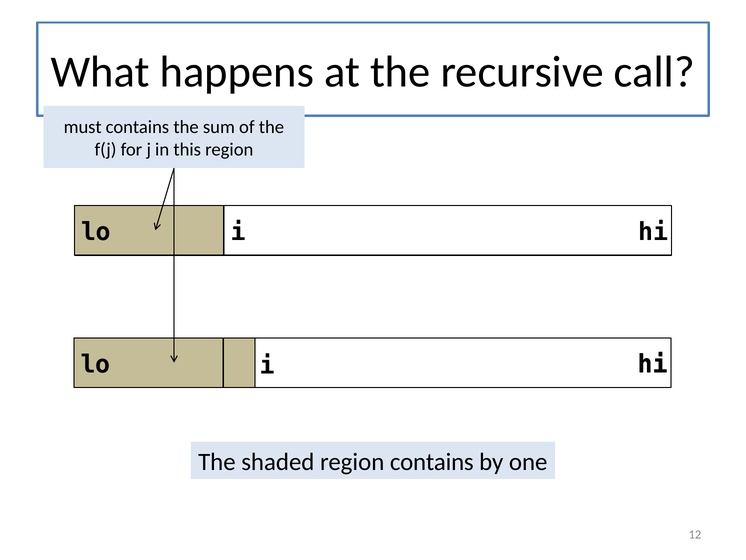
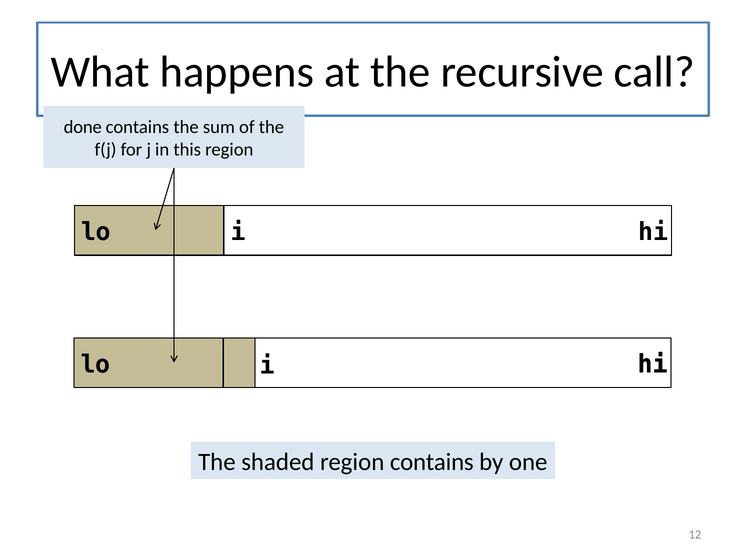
must: must -> done (83, 127)
